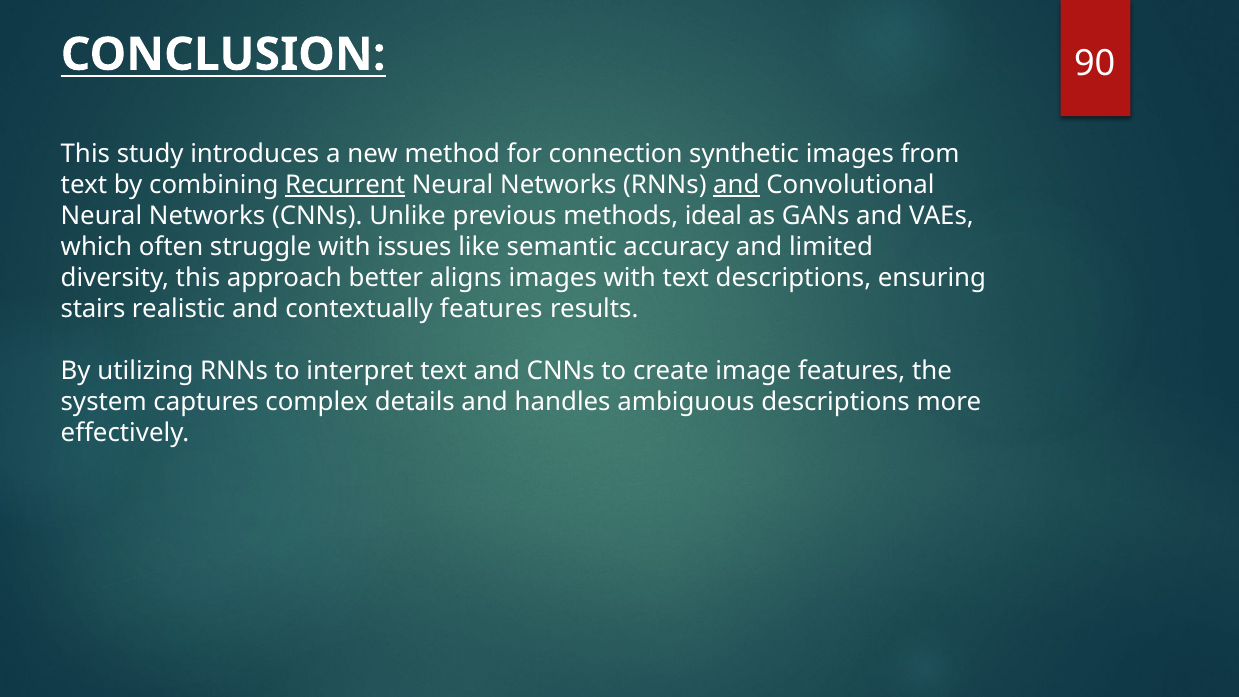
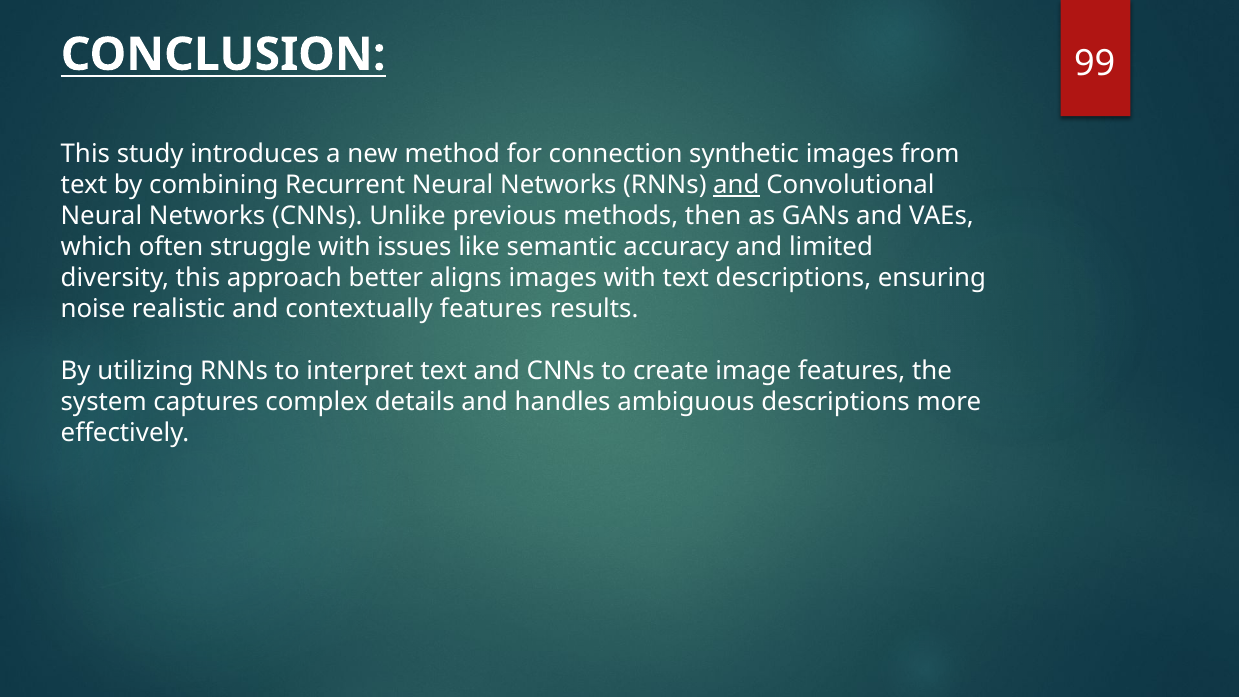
90: 90 -> 99 (1095, 64)
Recurrent underline: present -> none (345, 185)
ideal: ideal -> then (713, 216)
stairs: stairs -> noise (93, 309)
